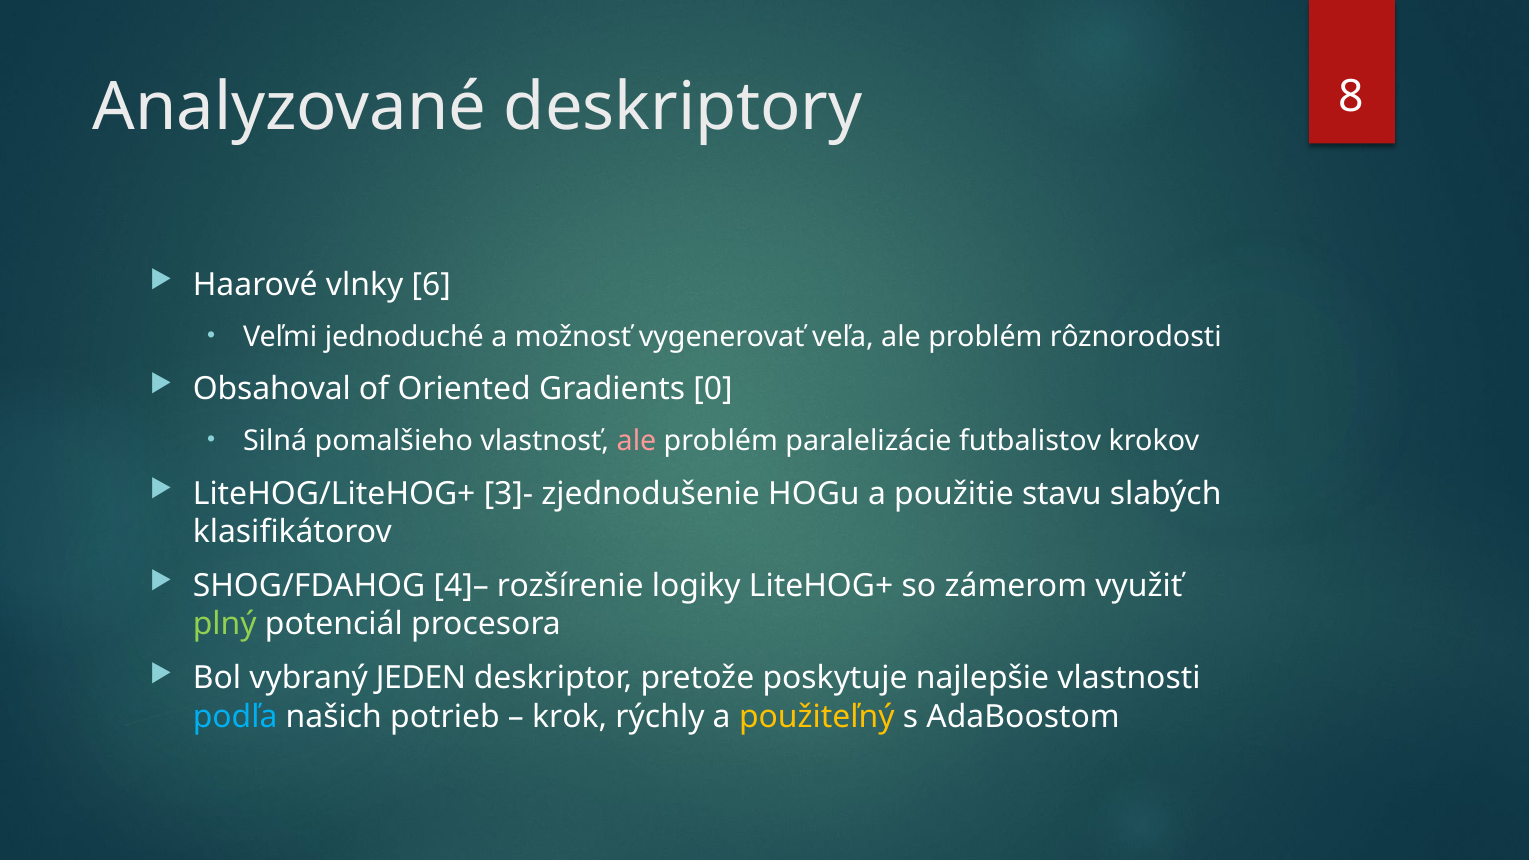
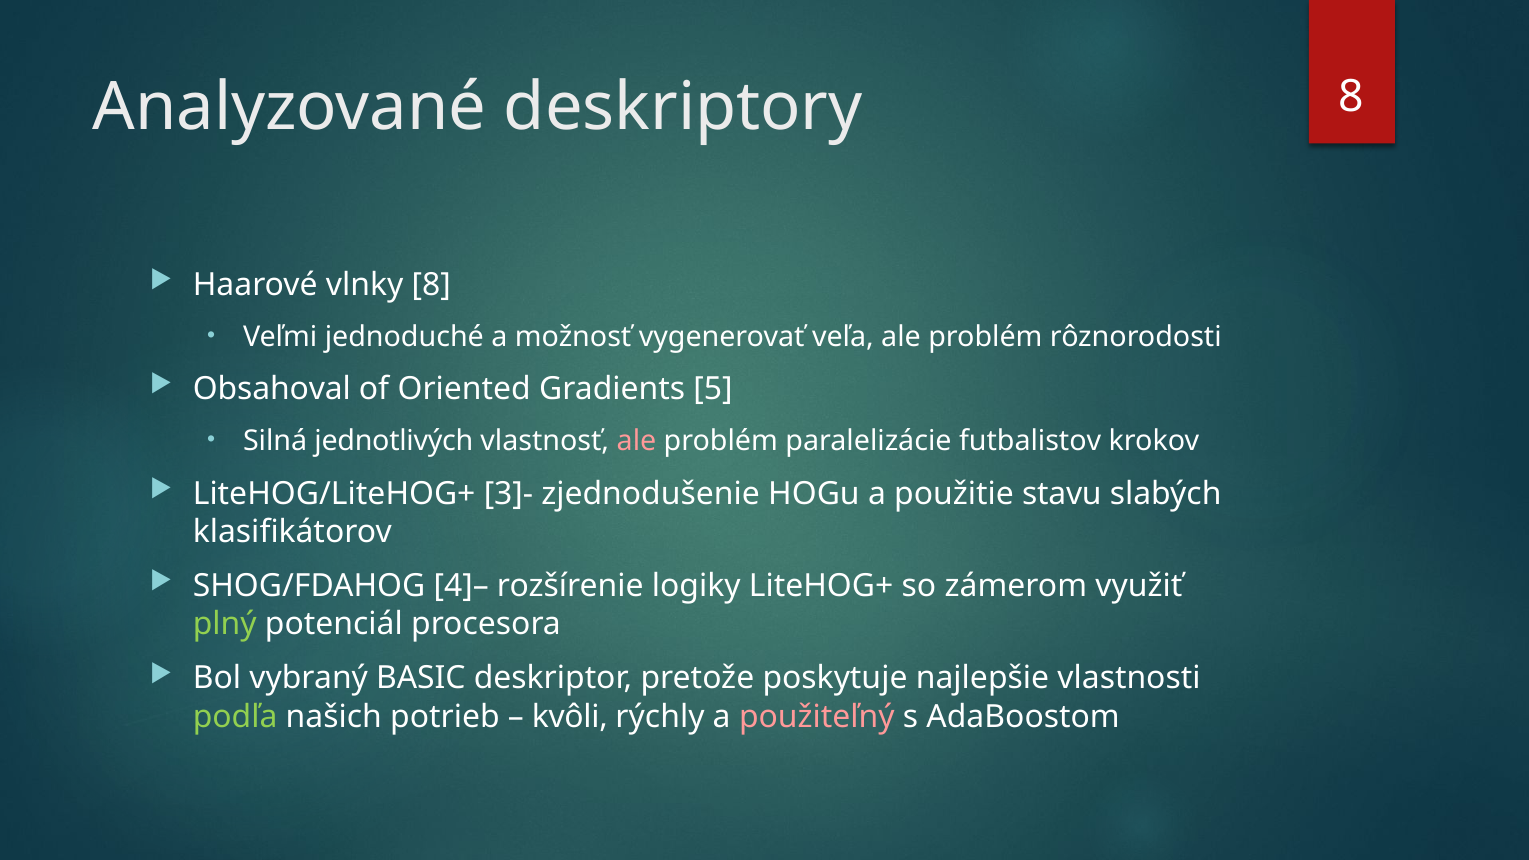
vlnky 6: 6 -> 8 (431, 285)
0: 0 -> 5 (713, 389)
pomalšieho: pomalšieho -> jednotlivých (394, 441)
JEDEN: JEDEN -> BASIC (421, 678)
podľa colour: light blue -> light green (235, 717)
krok: krok -> kvôli (570, 717)
použiteľný colour: yellow -> pink (817, 717)
